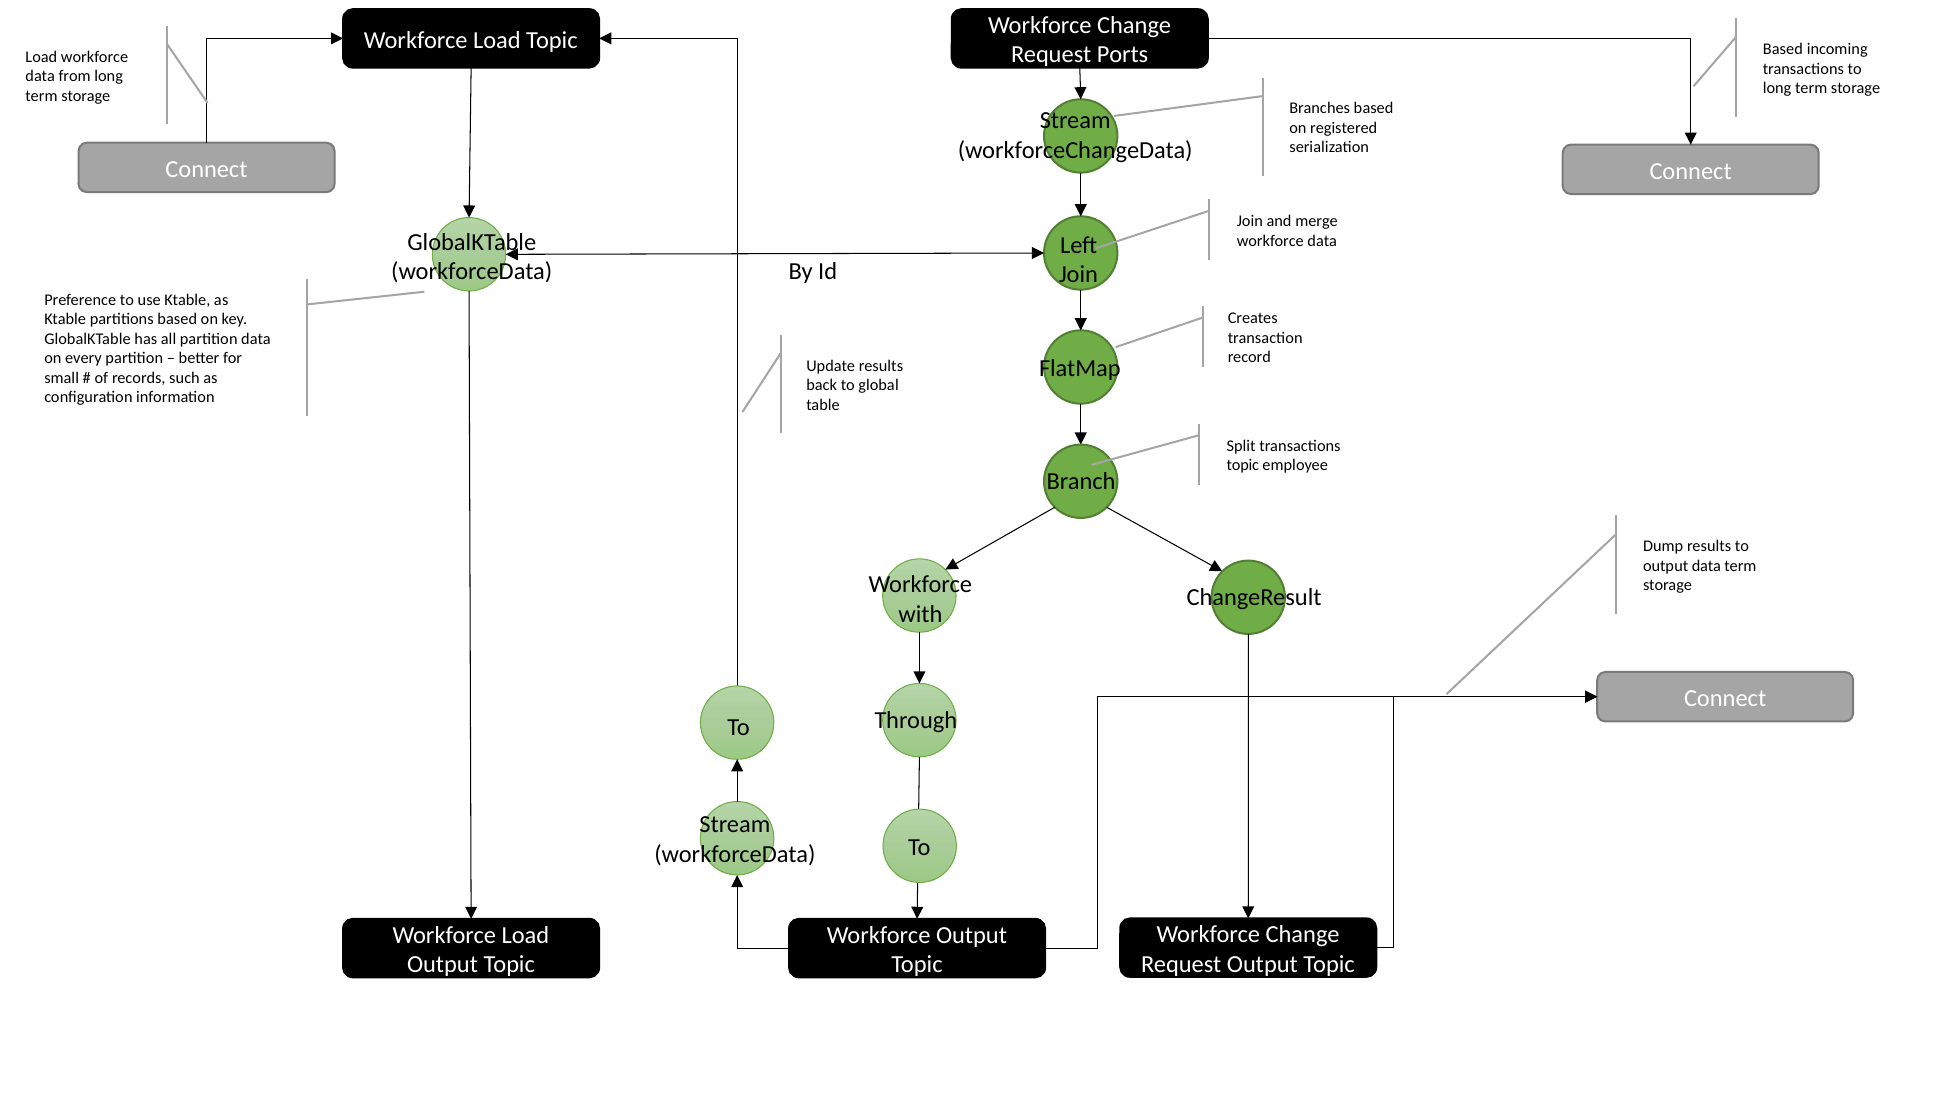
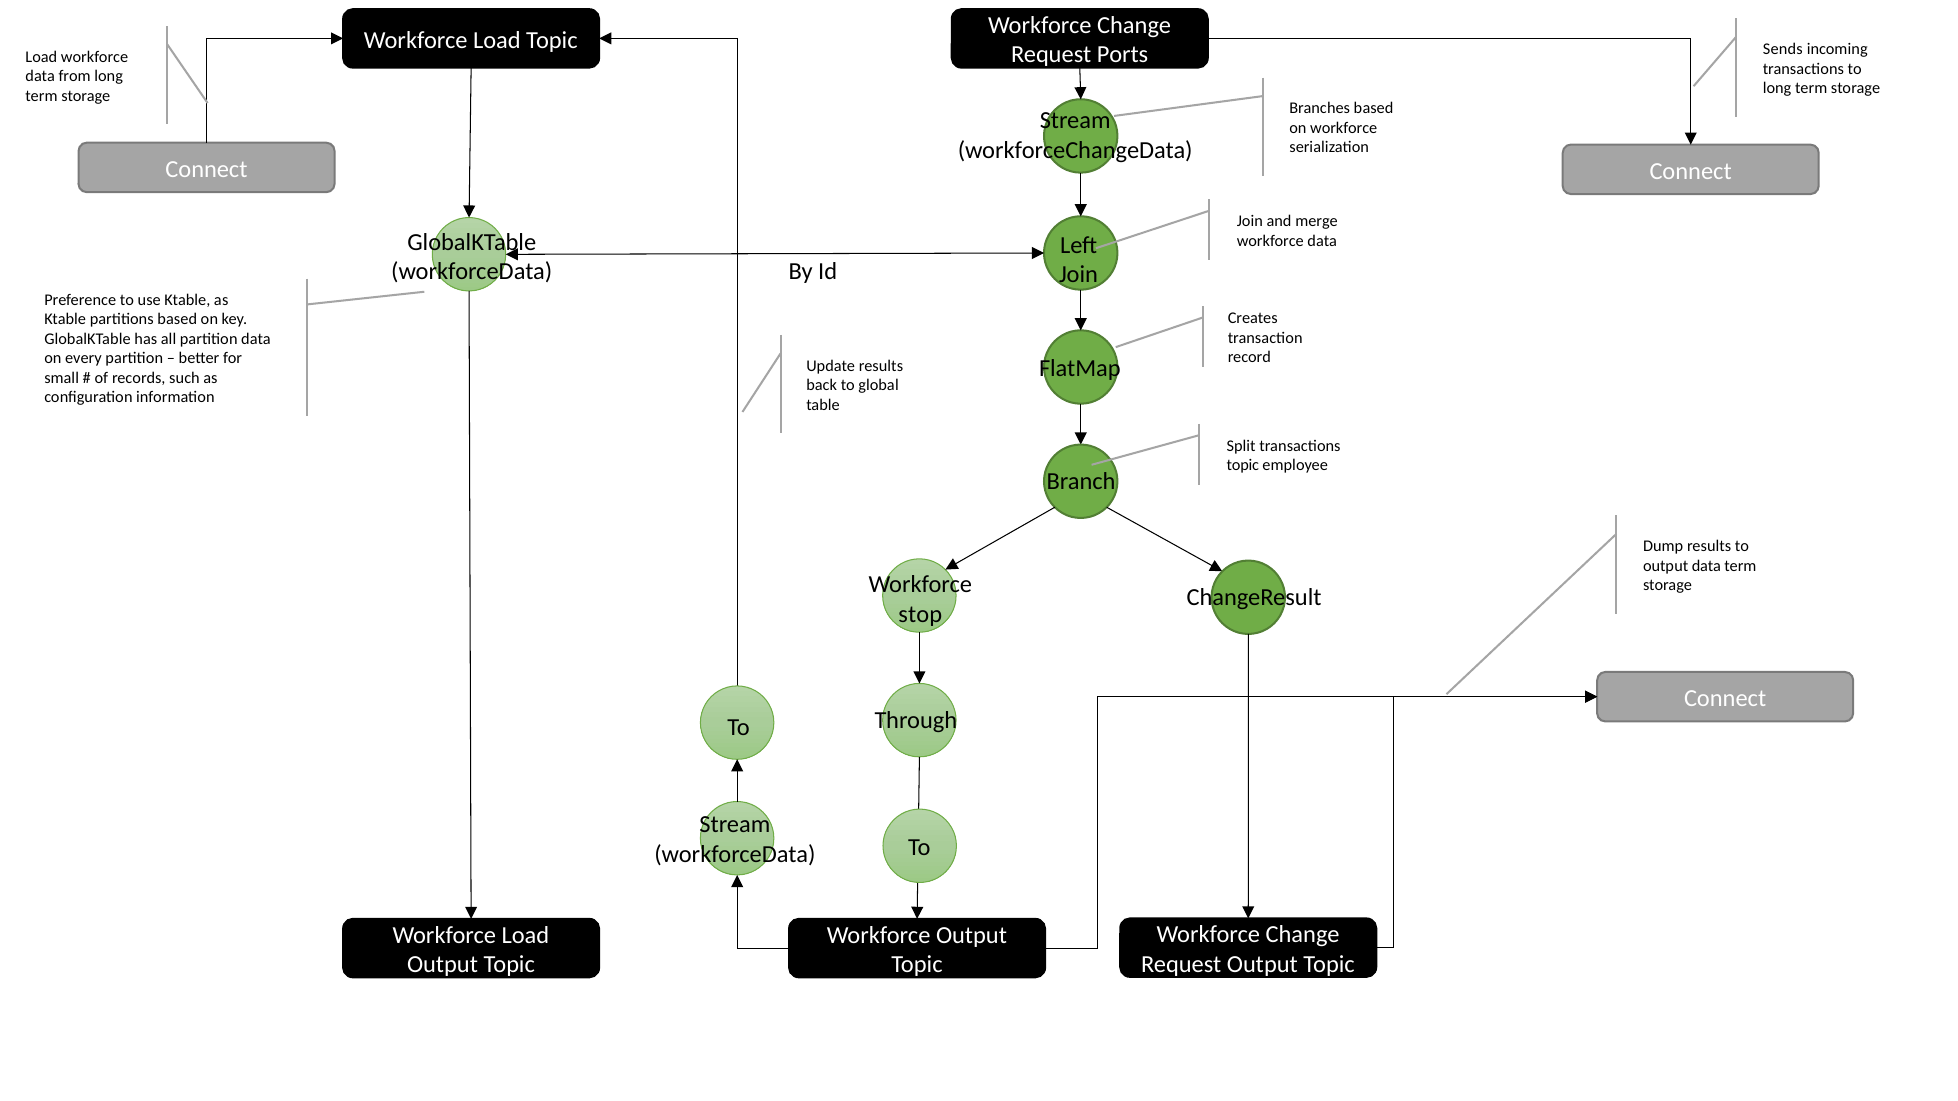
Based: Based -> Sends (1783, 49)
on registered: registered -> workforce (1344, 128)
with: with -> stop (920, 614)
